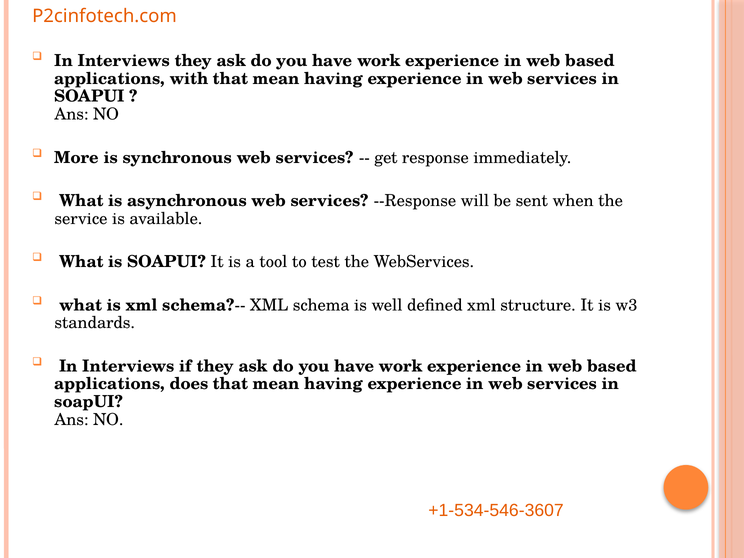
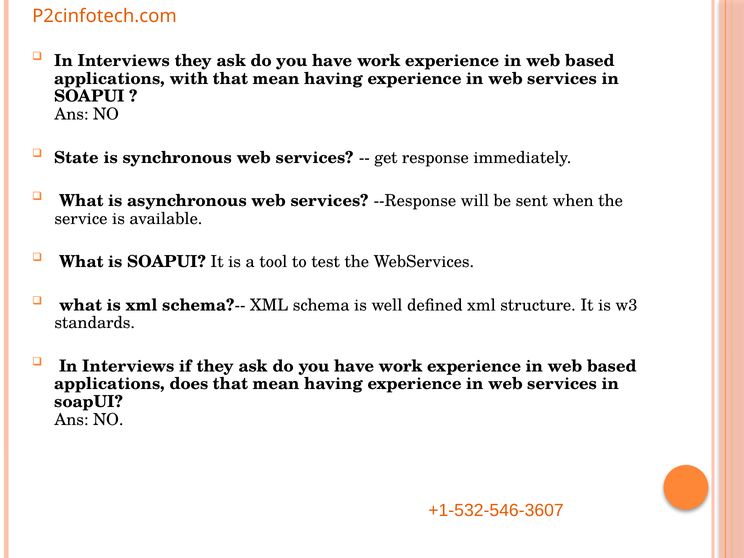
More: More -> State (77, 158)
+1-534-546-3607: +1-534-546-3607 -> +1-532-546-3607 (496, 511)
